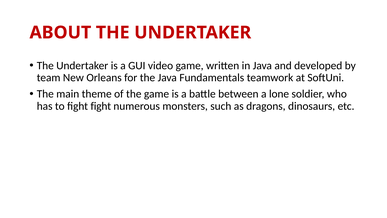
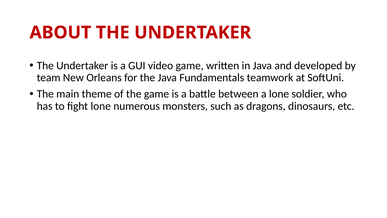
fight fight: fight -> lone (101, 106)
